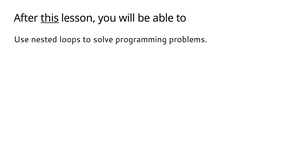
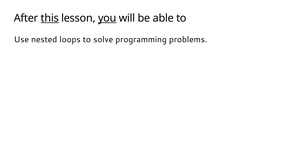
you underline: none -> present (107, 18)
